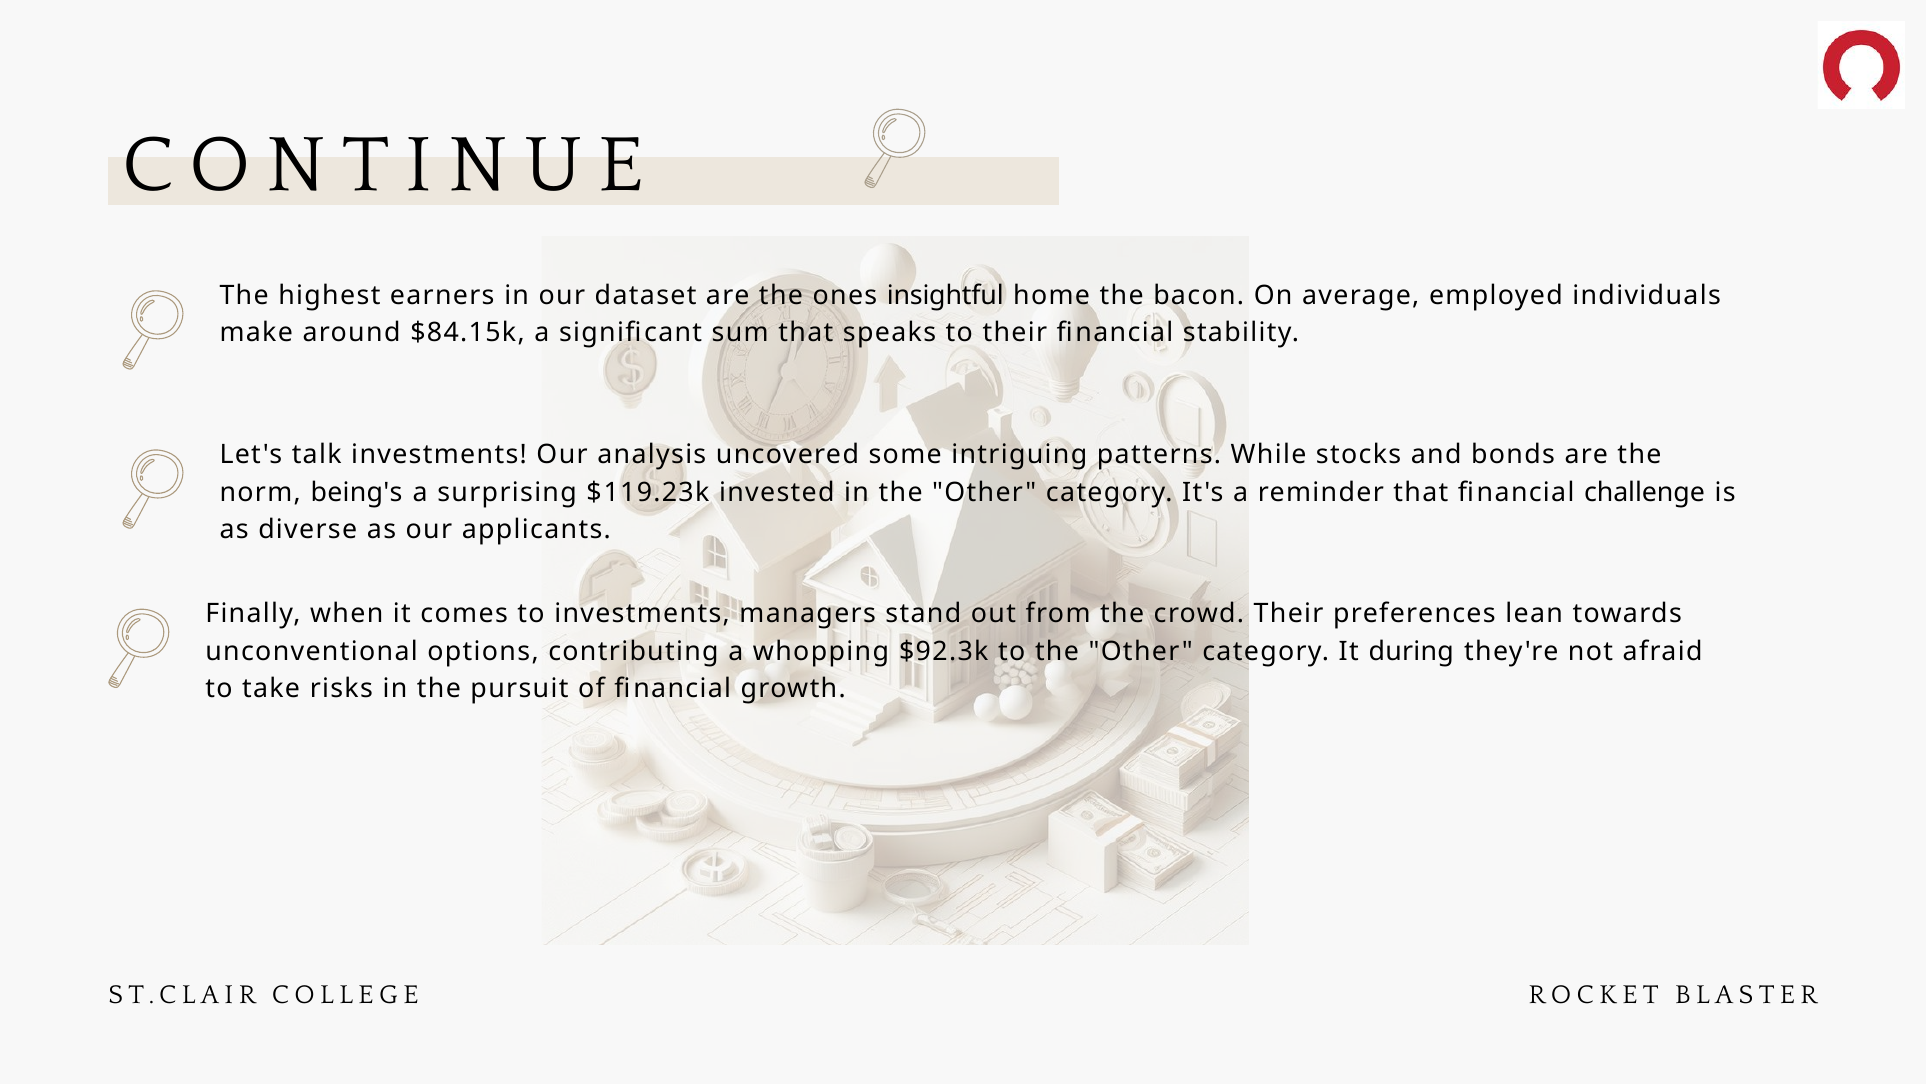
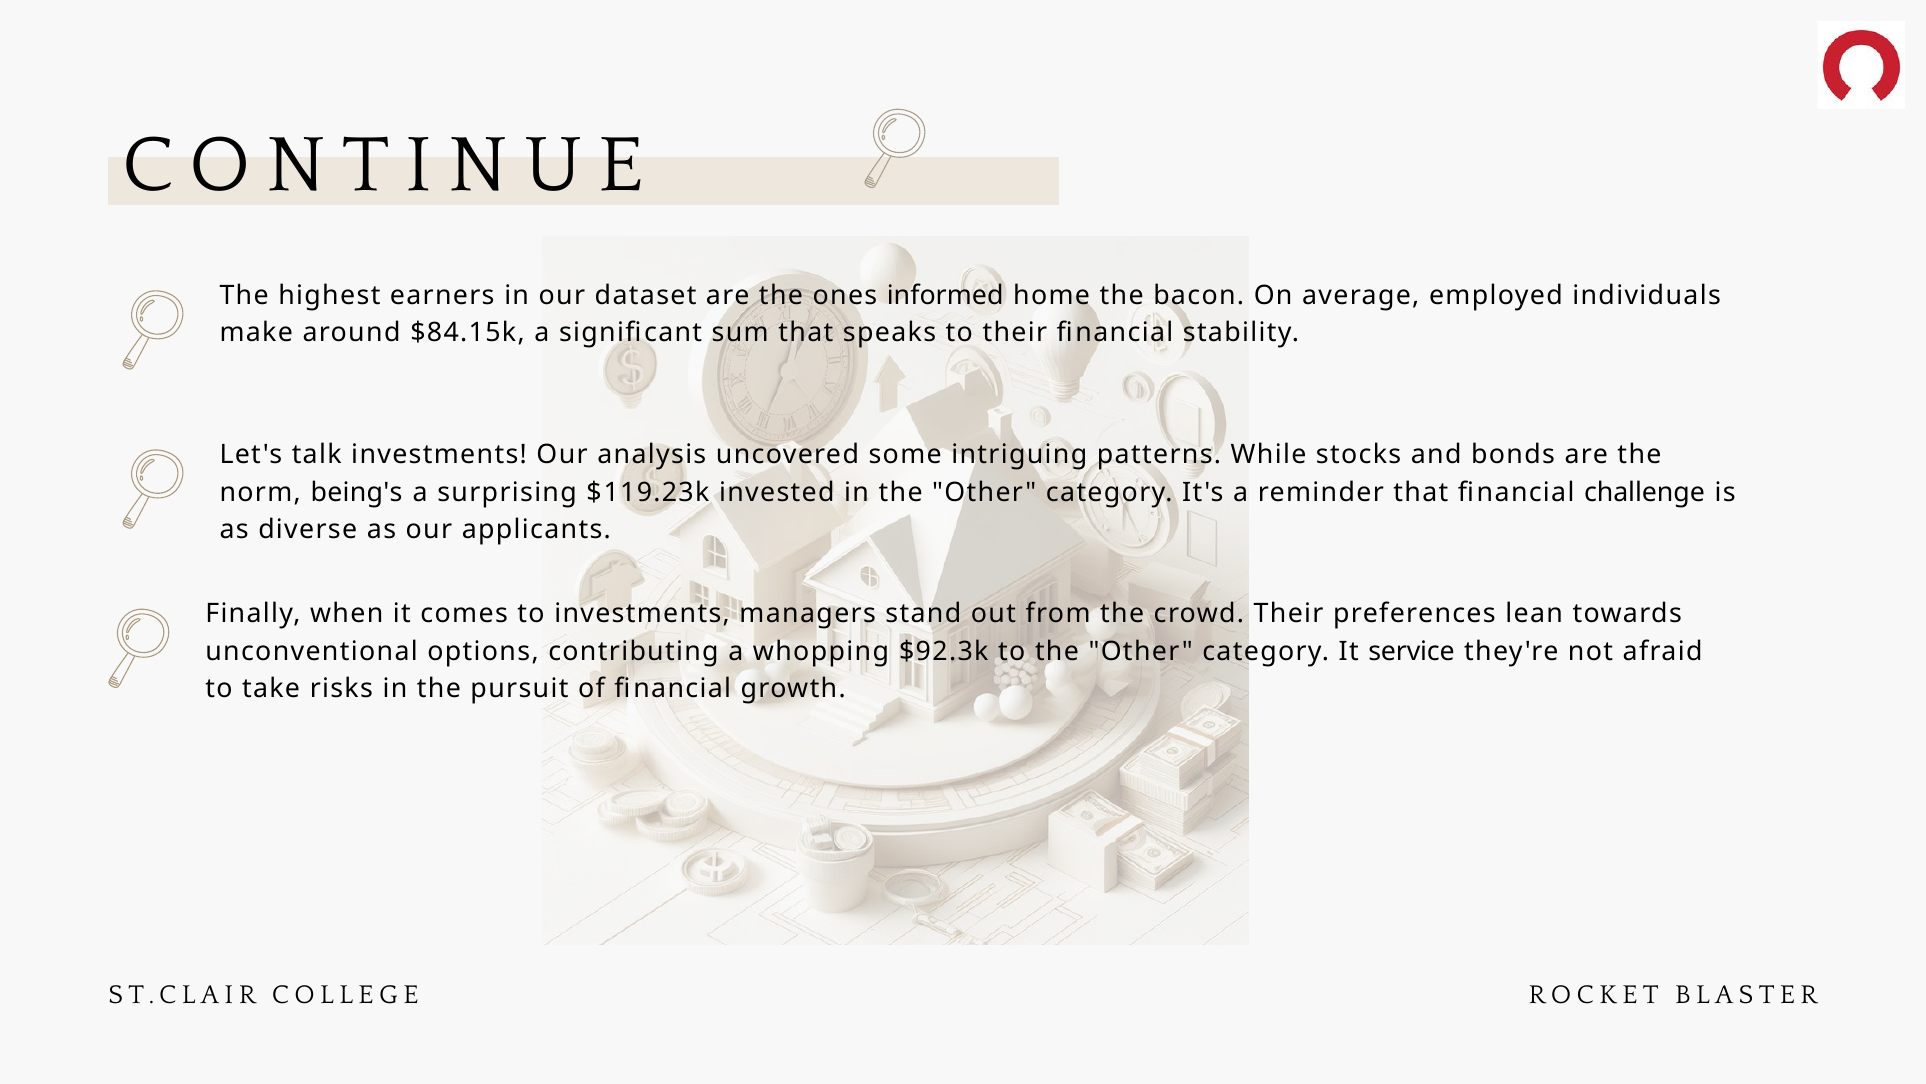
insightful: insightful -> informed (945, 295)
during: during -> service (1412, 651)
